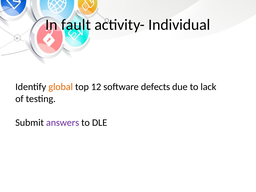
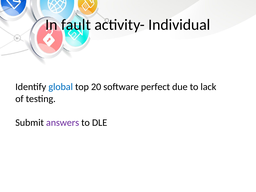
global colour: orange -> blue (61, 87)
12: 12 -> 20 (96, 87)
defects: defects -> perfect (155, 87)
